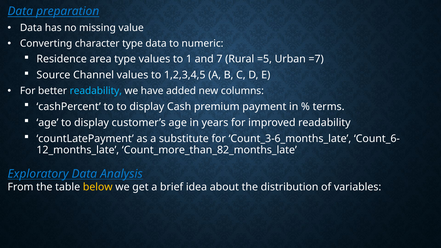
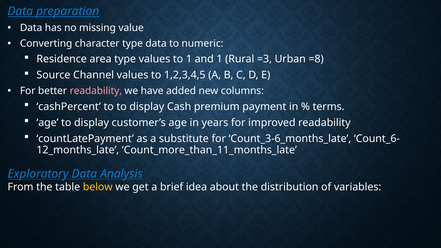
and 7: 7 -> 1 (219, 59)
=5: =5 -> =3 (264, 59)
=7: =7 -> =8 (316, 59)
readability colour: light blue -> pink (96, 91)
Count_more_than_82_months_late: Count_more_than_82_months_late -> Count_more_than_11_months_late (209, 150)
